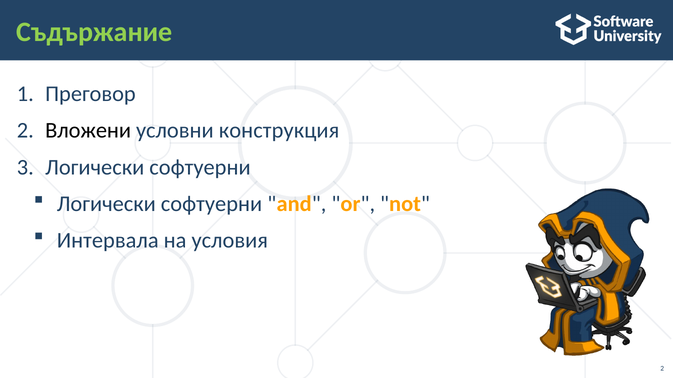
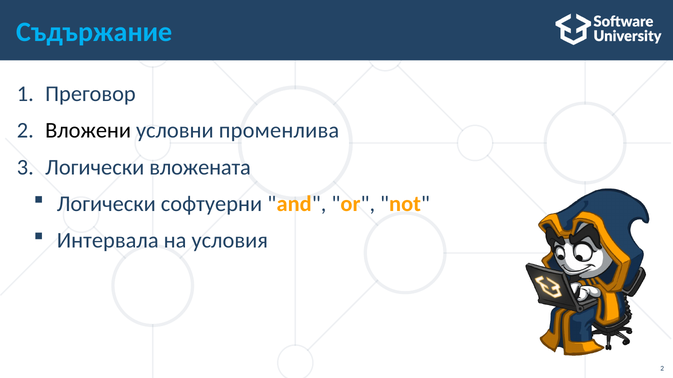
Съдържание colour: light green -> light blue (94, 32)
конструкция: конструкция -> променлива (279, 131)
софтуерни: софтуерни -> вложената (200, 167)
